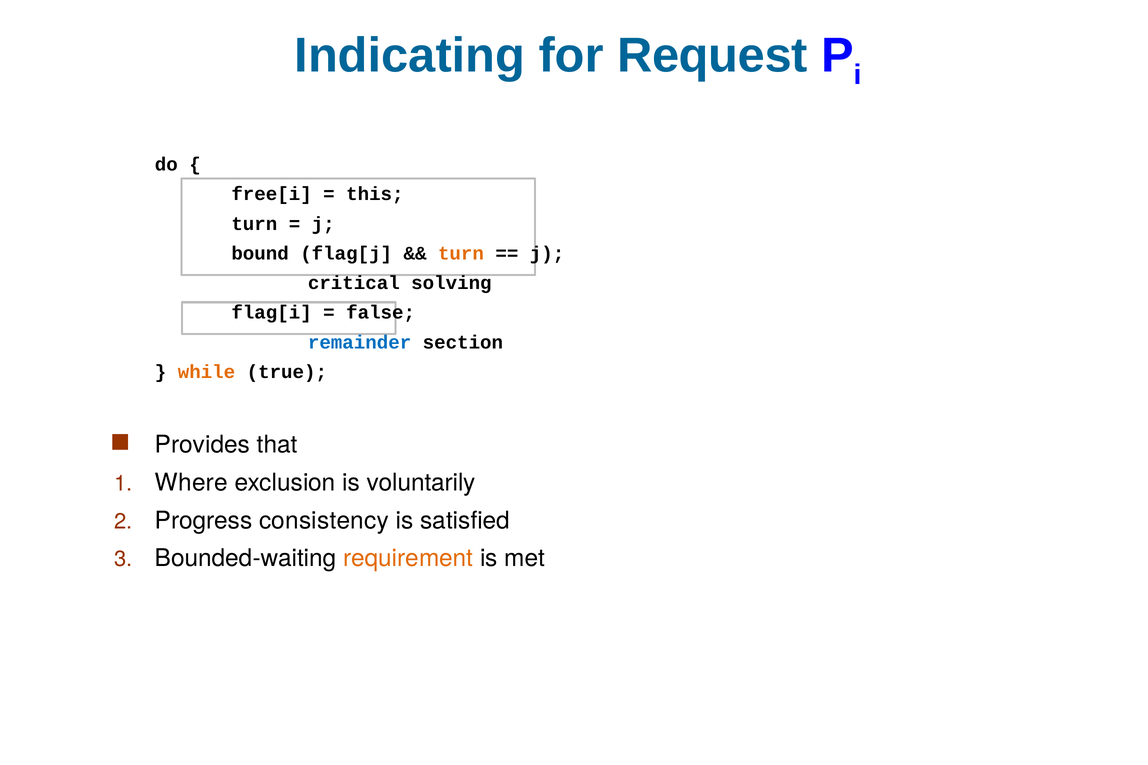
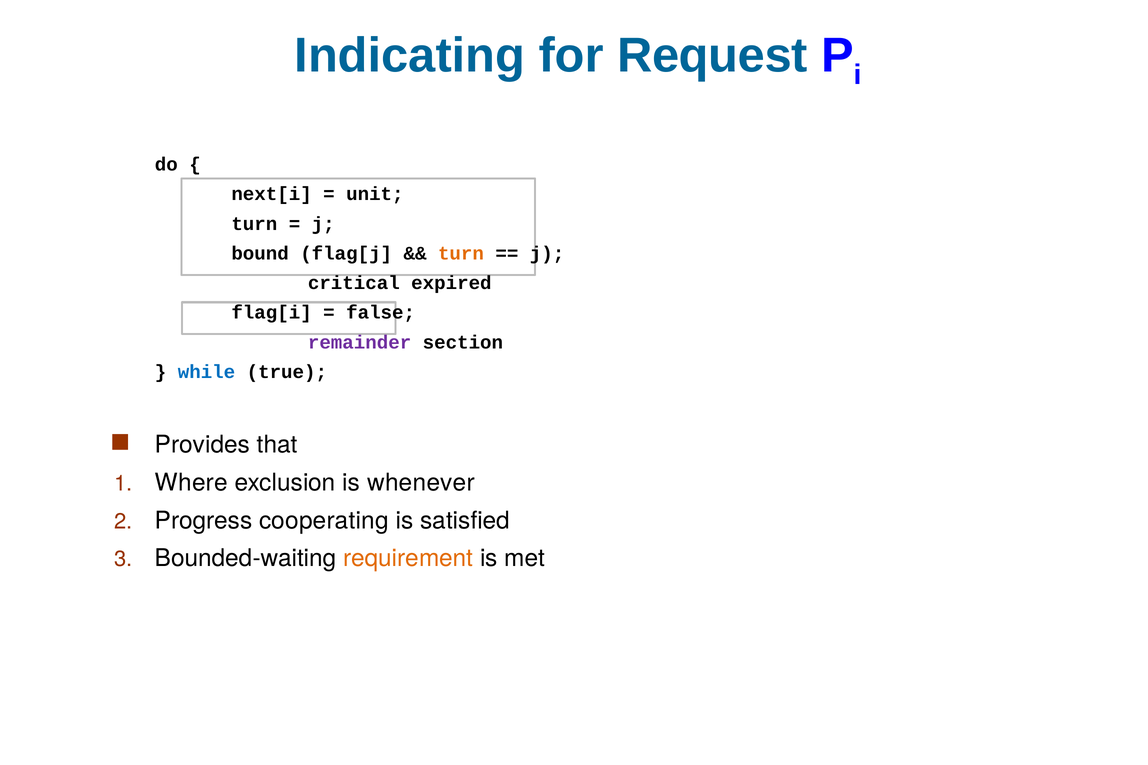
free[i: free[i -> next[i (272, 194)
this: this -> unit (375, 194)
solving: solving -> expired (451, 283)
remainder colour: blue -> purple (360, 342)
while colour: orange -> blue (207, 372)
voluntarily: voluntarily -> whenever (421, 483)
consistency: consistency -> cooperating (324, 521)
